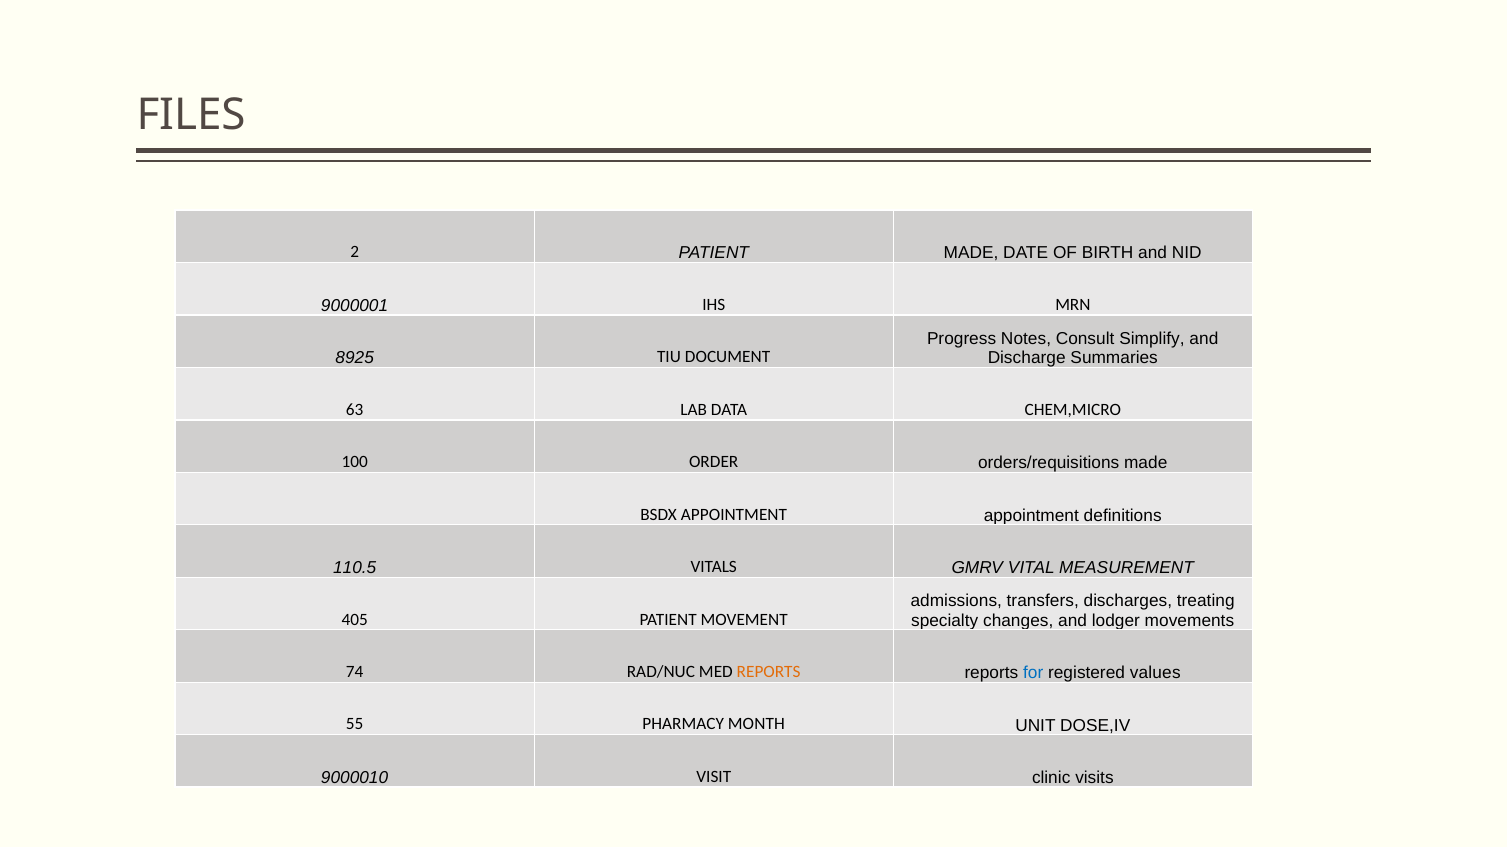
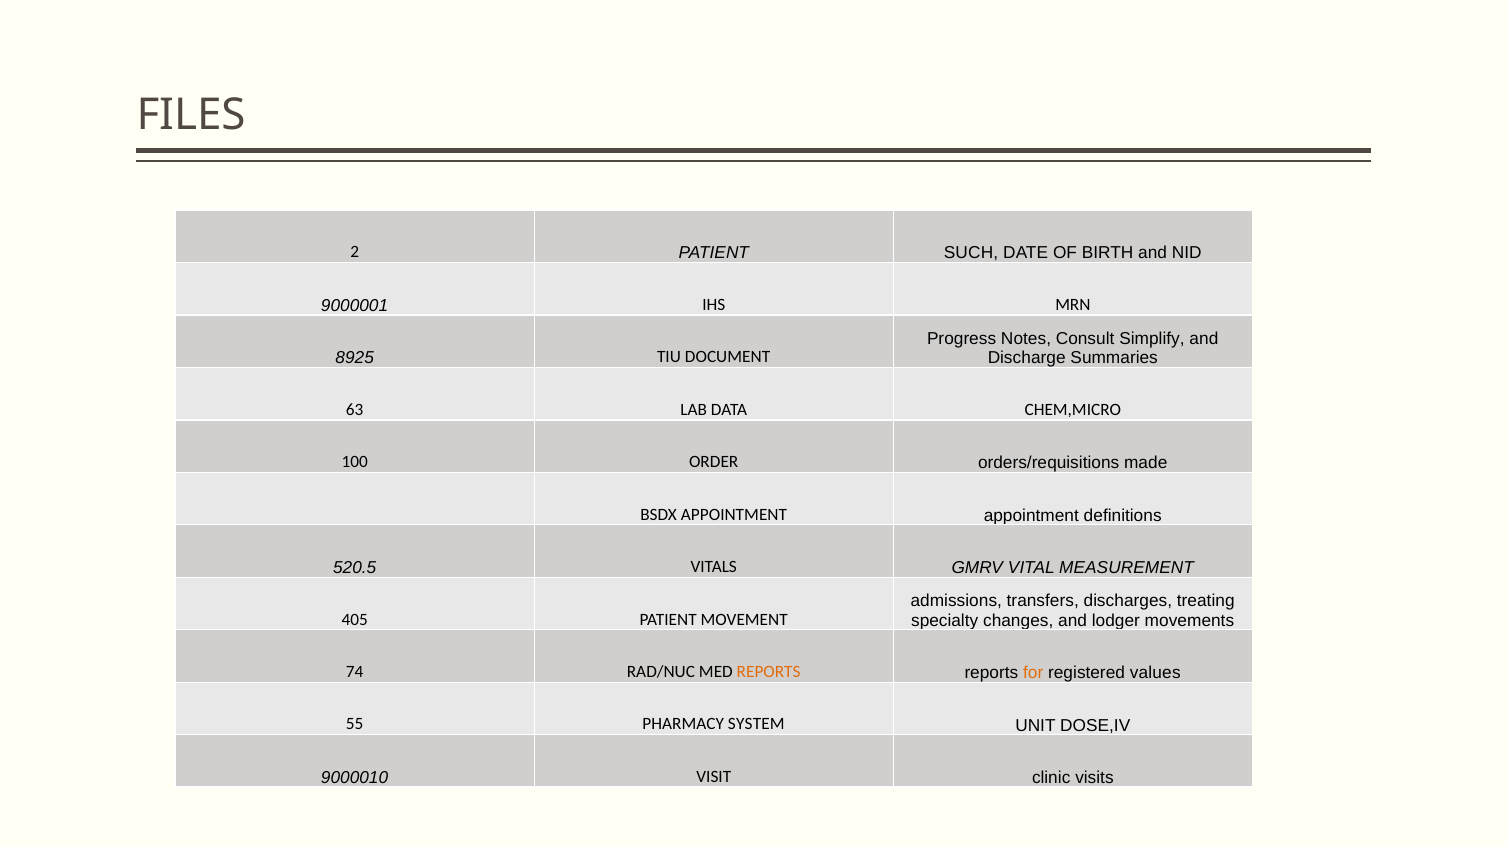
PATIENT MADE: MADE -> SUCH (971, 253)
110.5: 110.5 -> 520.5 (355, 568)
for colour: blue -> orange (1033, 673)
MONTH: MONTH -> SYSTEM (756, 725)
